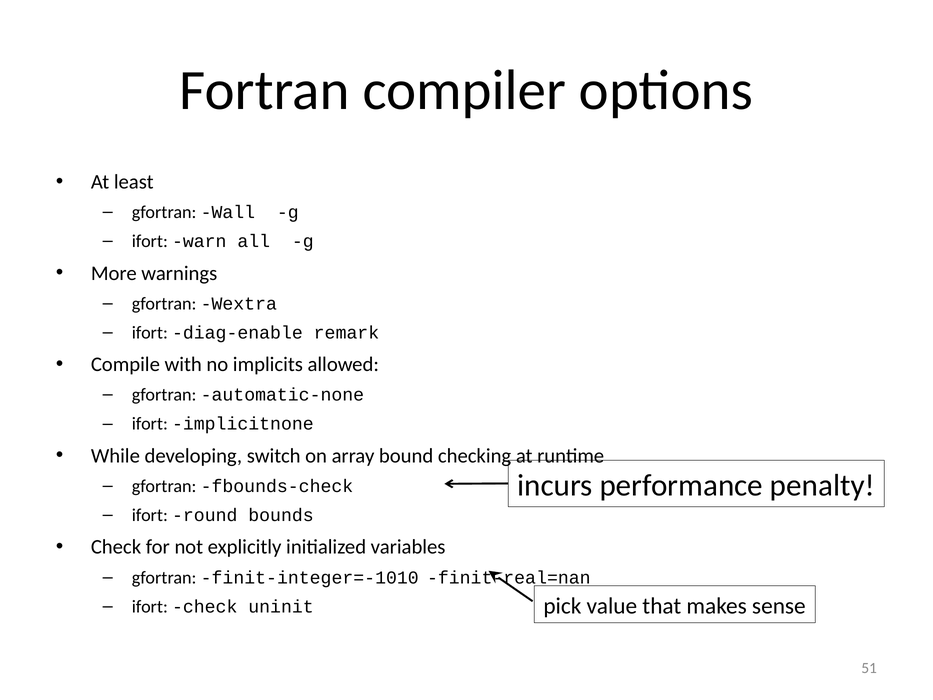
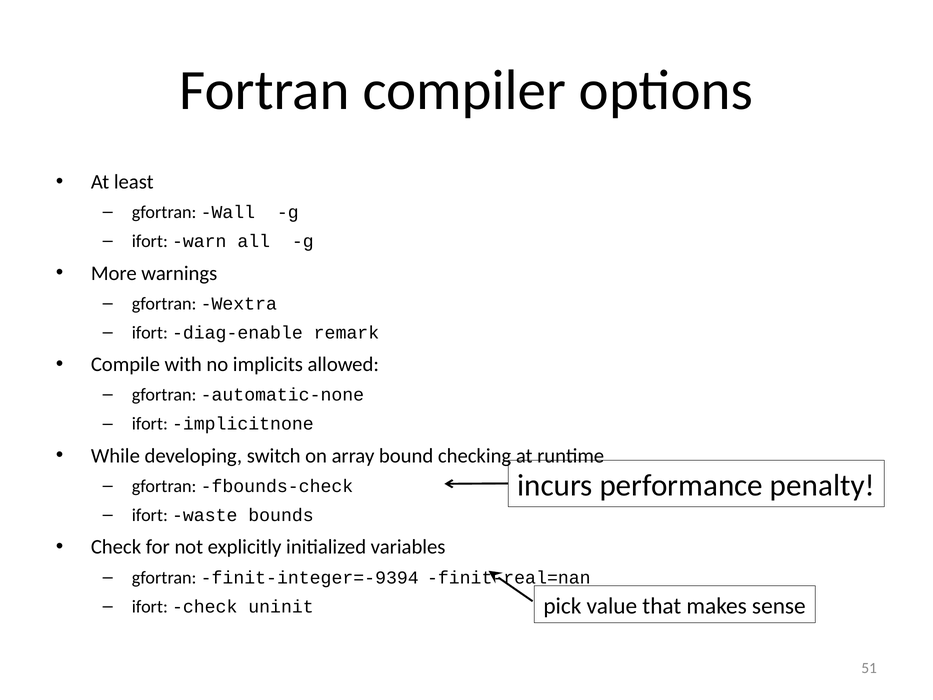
round: round -> waste (205, 515)
finit-integer=-1010: finit-integer=-1010 -> finit-integer=-9394 (310, 577)
